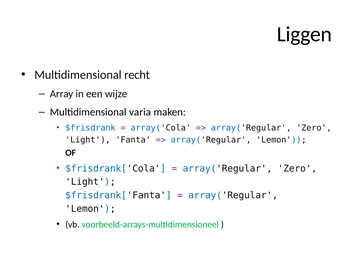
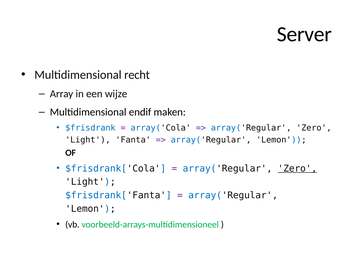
Liggen: Liggen -> Server (304, 34)
varia: varia -> endif (140, 112)
Zero underline: none -> present (297, 168)
